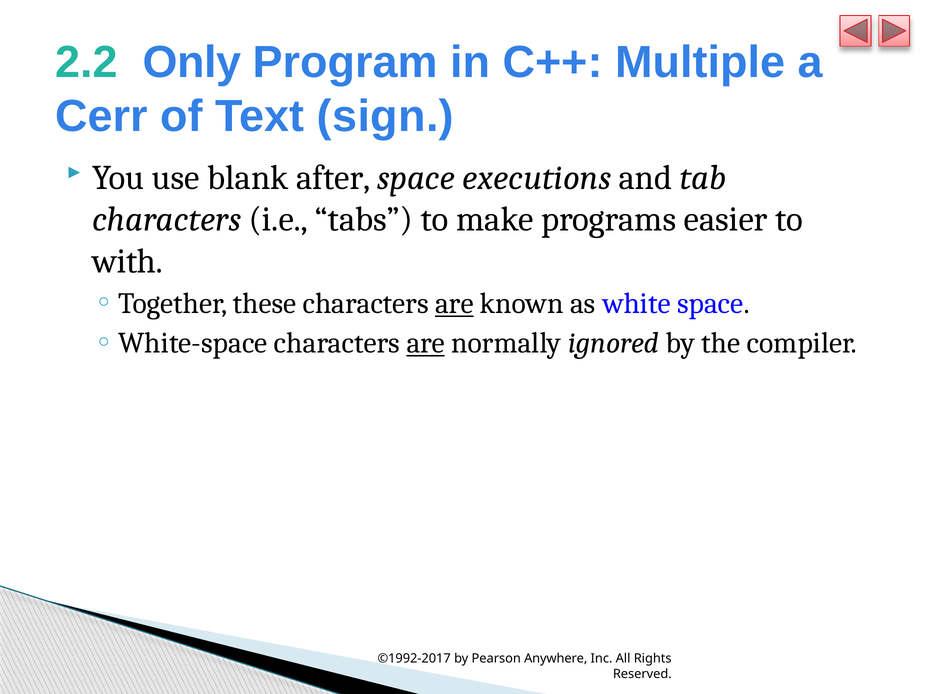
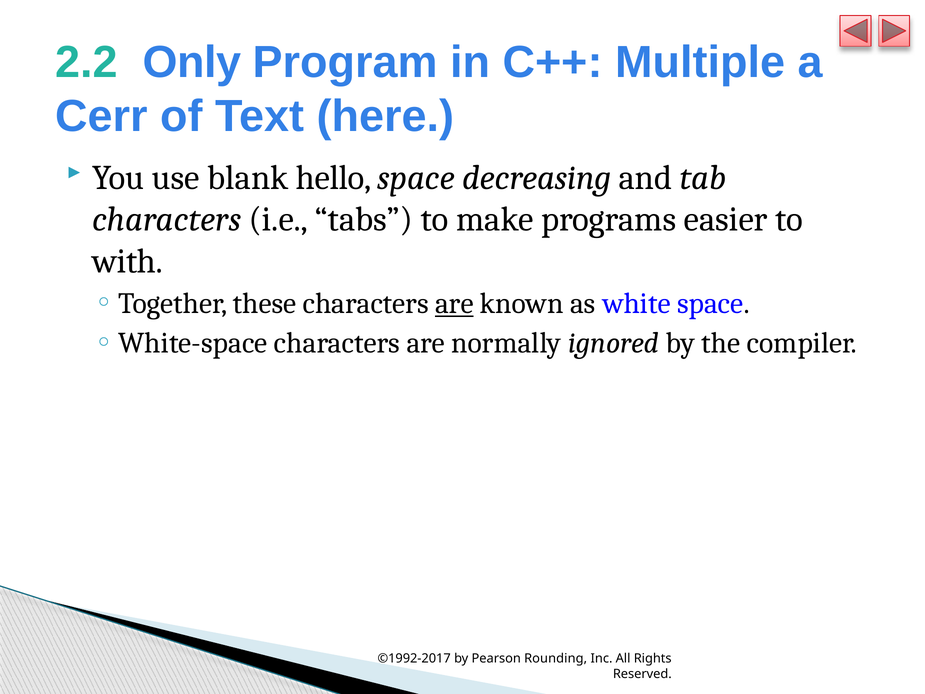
sign: sign -> here (386, 116)
after: after -> hello (333, 178)
executions: executions -> decreasing (537, 178)
are underline: present -> none (426, 343)
Anywhere: Anywhere -> Rounding (556, 658)
